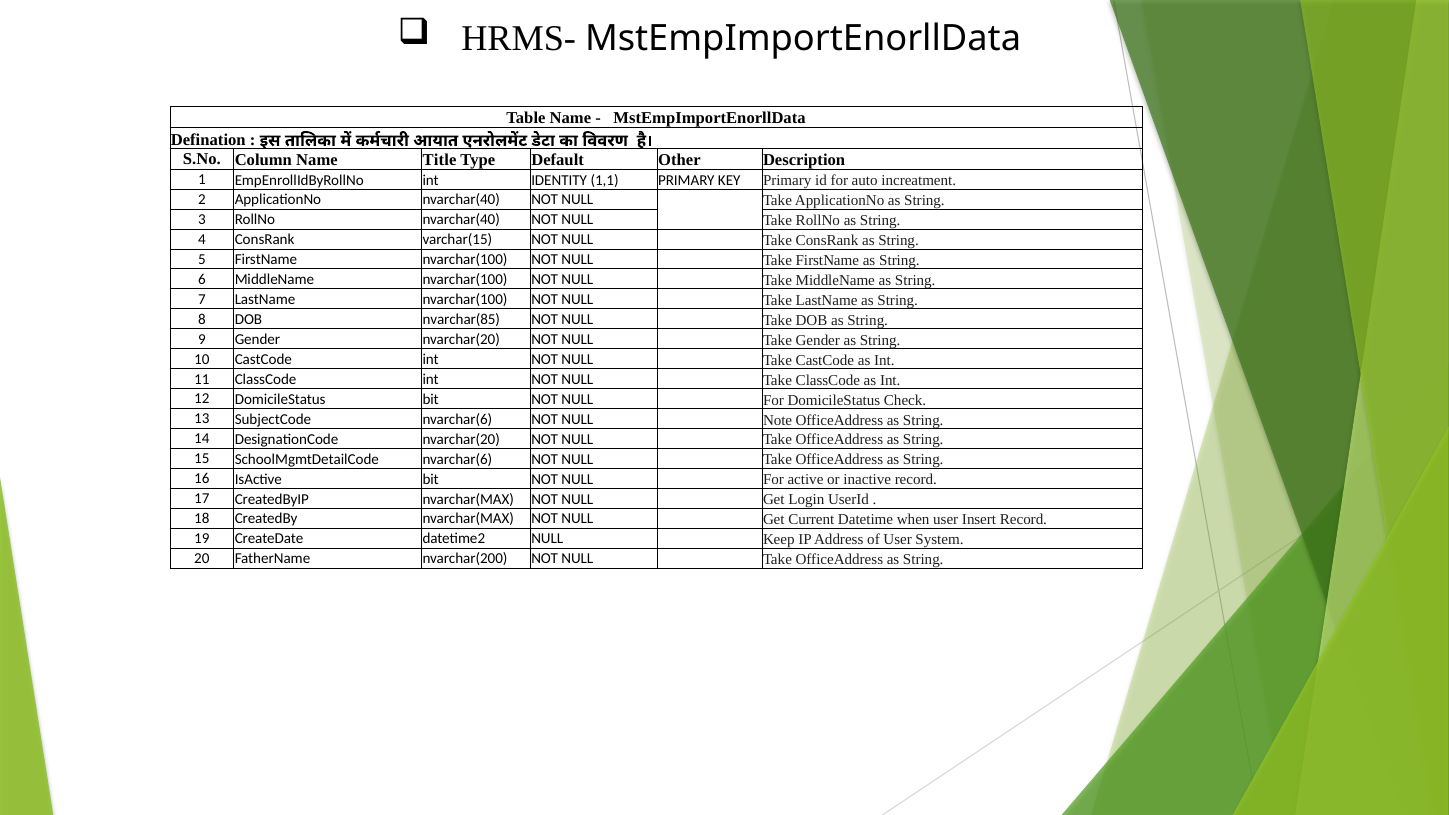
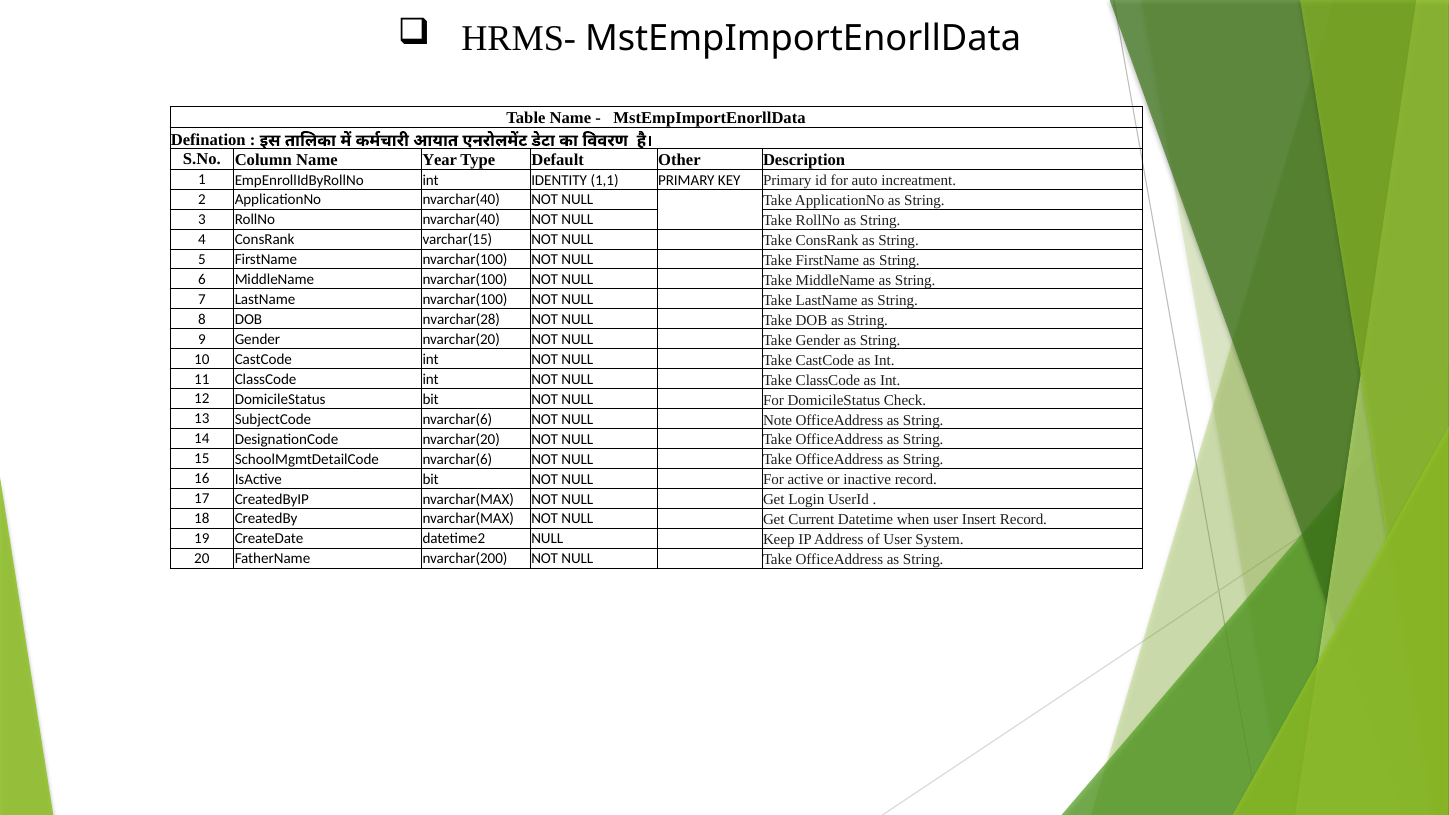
Title: Title -> Year (440, 160)
nvarchar(85: nvarchar(85 -> nvarchar(28 (461, 320)
